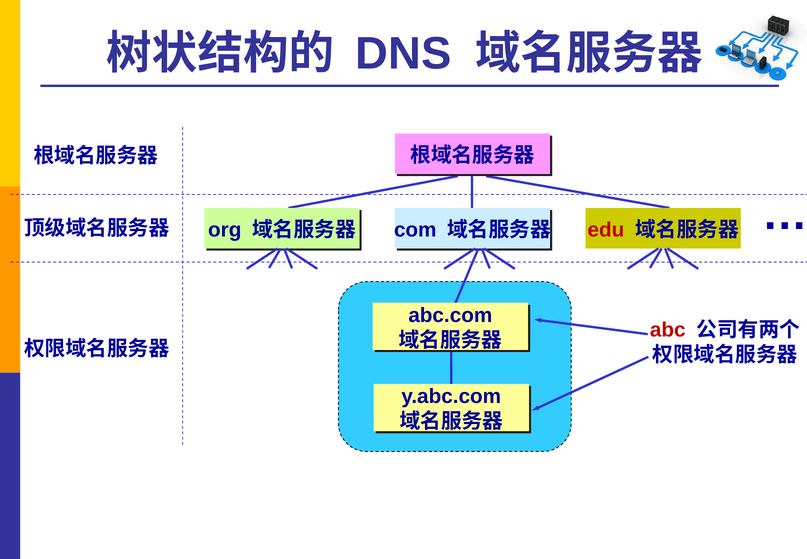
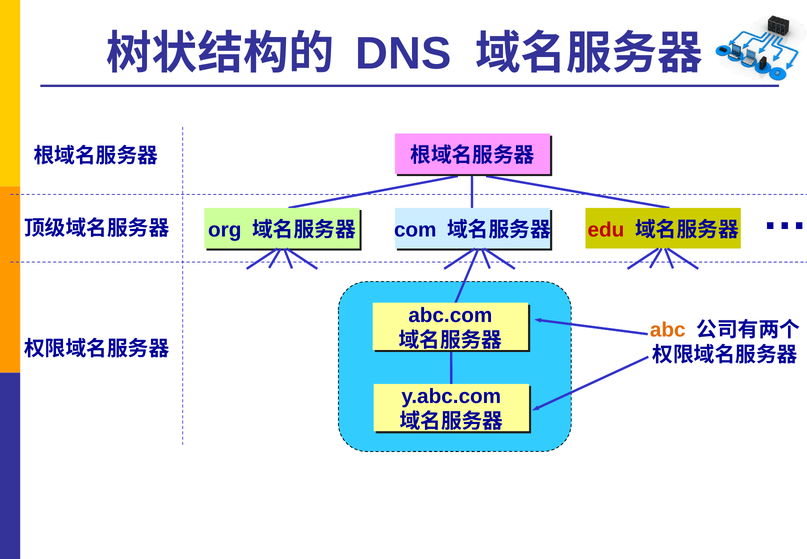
abc colour: red -> orange (668, 330)
